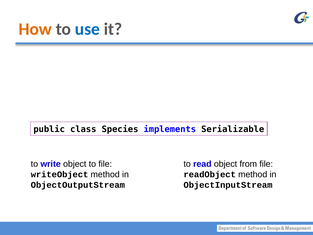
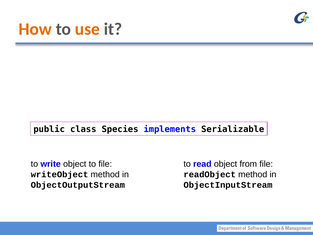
use colour: blue -> orange (87, 29)
